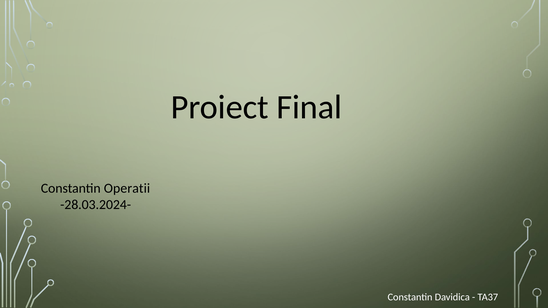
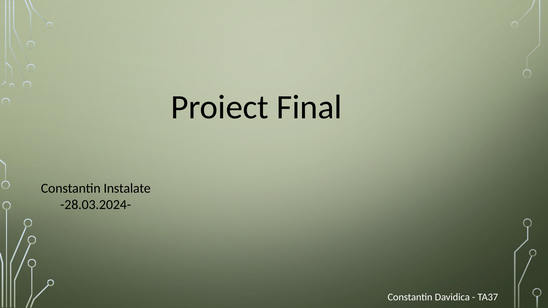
Operatii: Operatii -> Instalate (127, 188)
